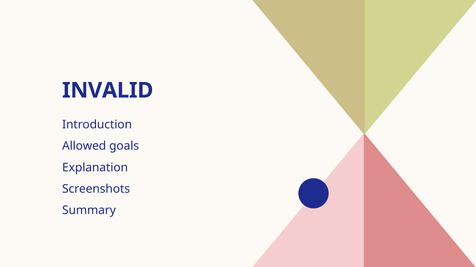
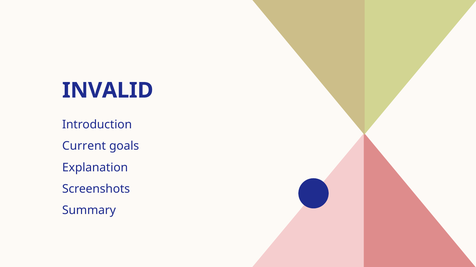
Allowed: Allowed -> Current (84, 146)
